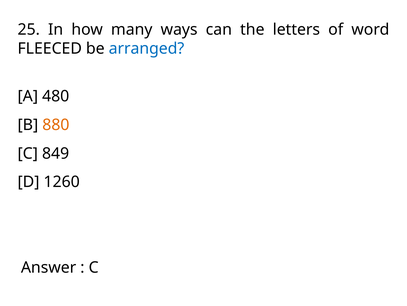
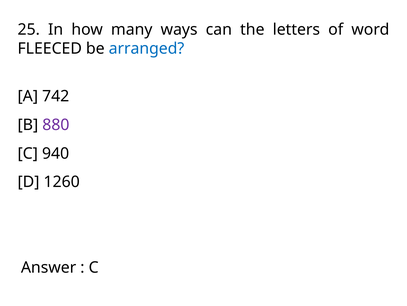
480: 480 -> 742 (56, 96)
880 colour: orange -> purple (56, 125)
849: 849 -> 940 (56, 153)
